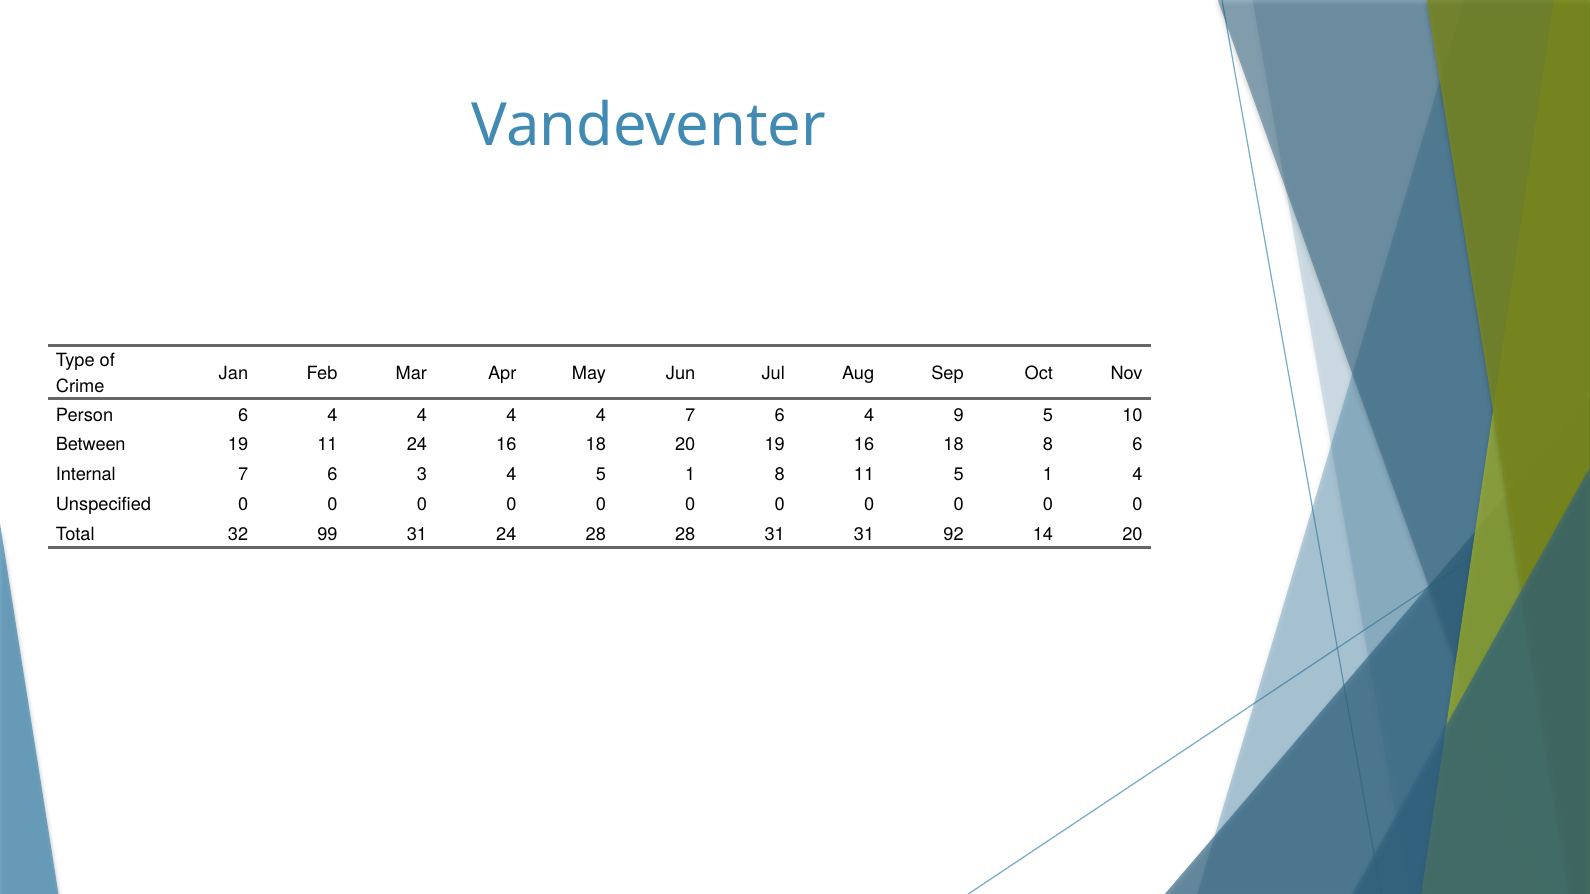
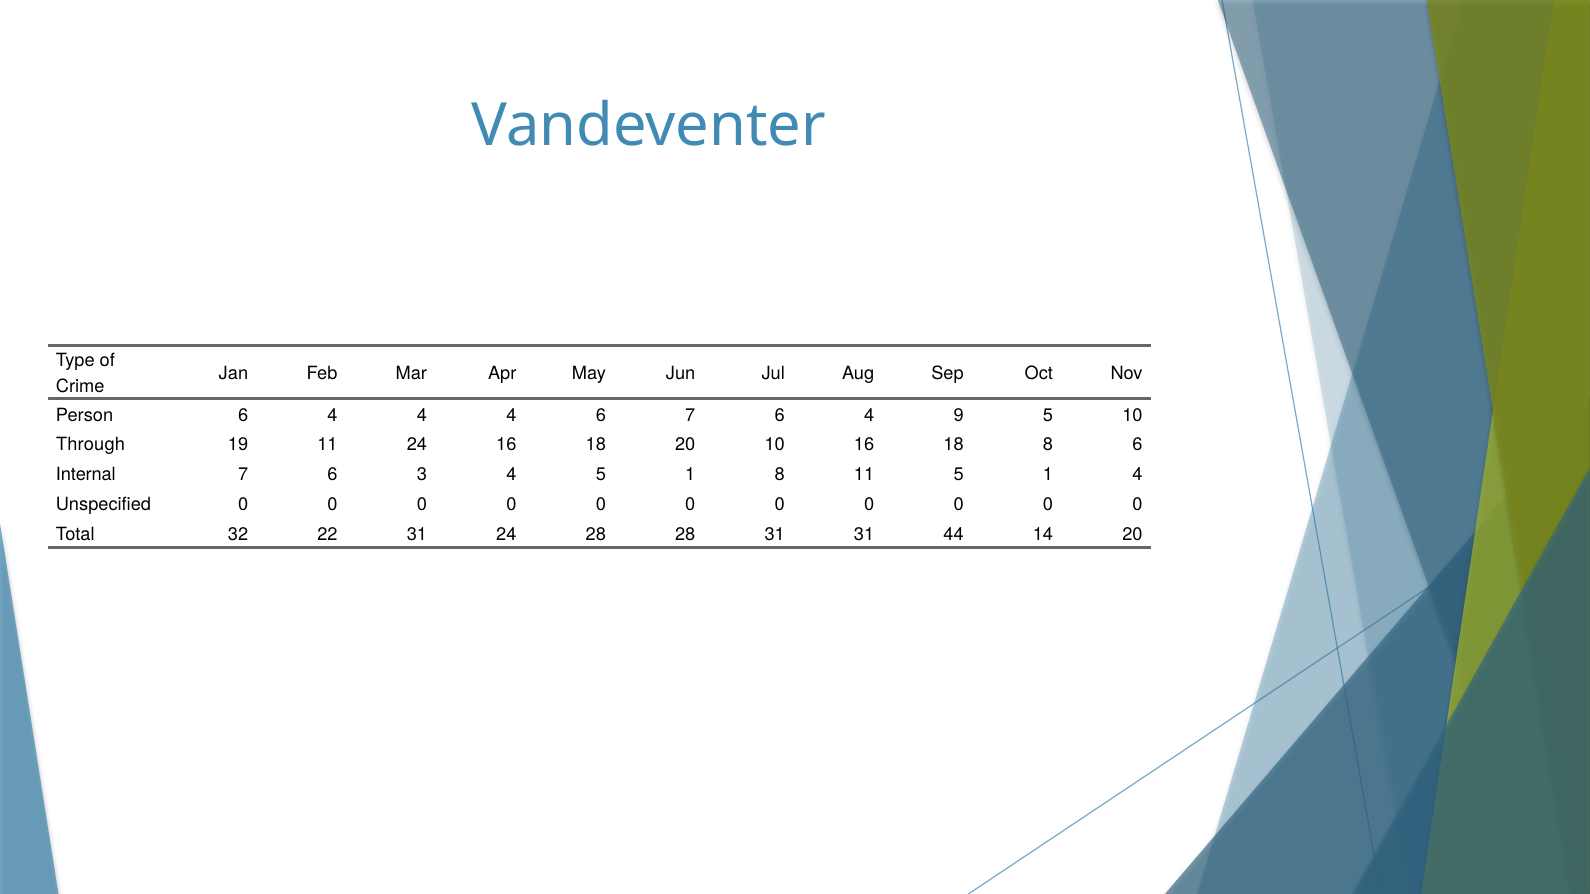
4 4 4 4: 4 -> 6 (601, 415)
Between: Between -> Through (91, 445)
20 19: 19 -> 10 (775, 445)
99: 99 -> 22 (327, 534)
92: 92 -> 44 (954, 534)
